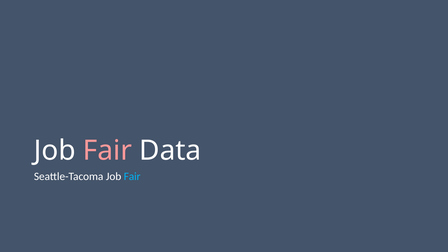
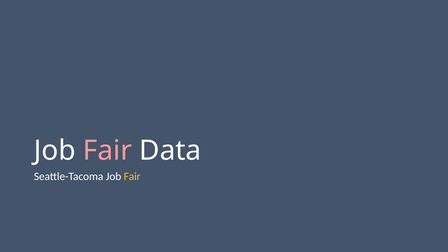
Fair colour: light blue -> yellow (132, 176)
